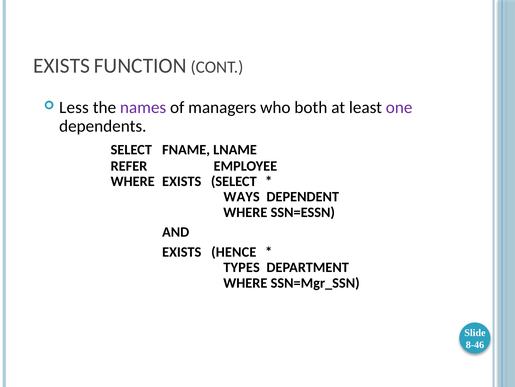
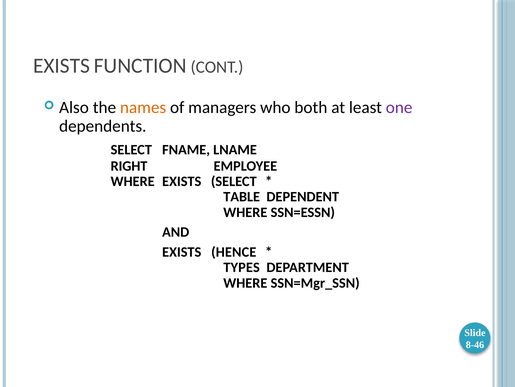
Less: Less -> Also (74, 107)
names colour: purple -> orange (143, 107)
REFER: REFER -> RIGHT (129, 166)
WAYS: WAYS -> TABLE (242, 197)
